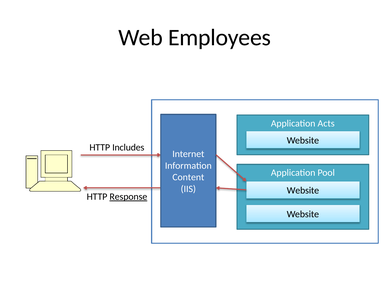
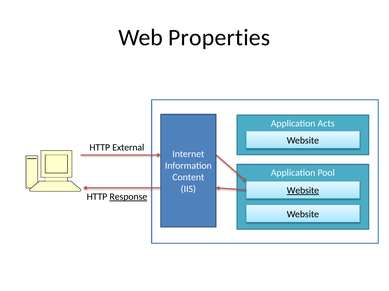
Employees: Employees -> Properties (219, 38)
Includes: Includes -> External (128, 148)
Website underline: none -> present (303, 191)
